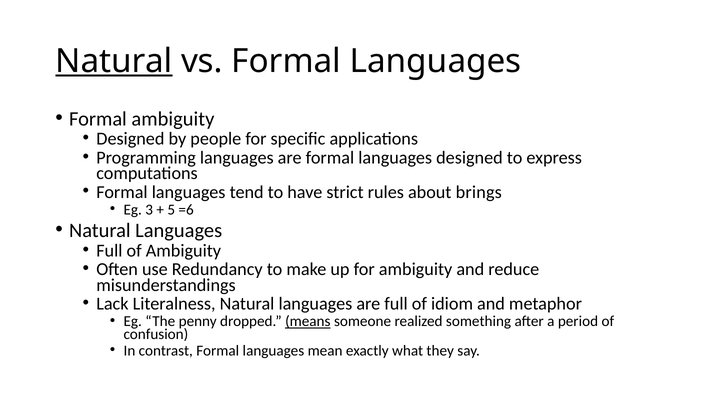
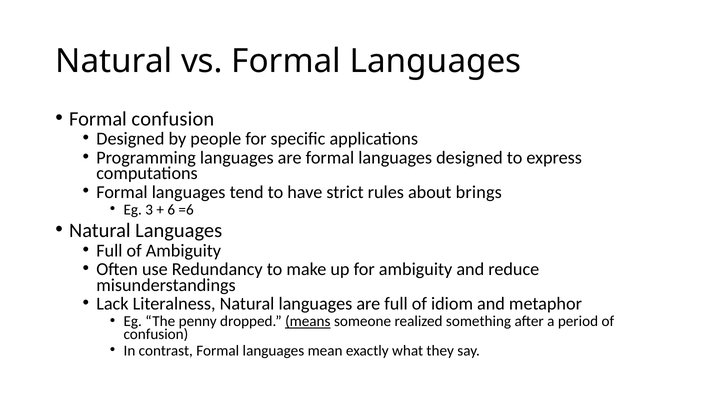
Natural underline: present -> none (114, 61)
Formal ambiguity: ambiguity -> confusion (173, 119)
5: 5 -> 6 (171, 210)
